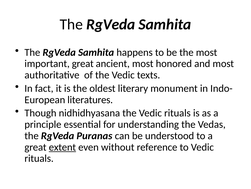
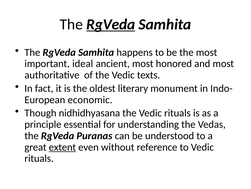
RgVeda underline: none -> present (111, 24)
important great: great -> ideal (83, 63)
literatures: literatures -> economic (90, 99)
